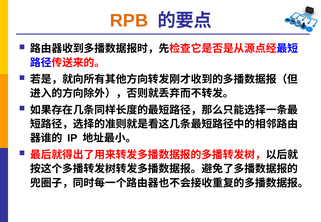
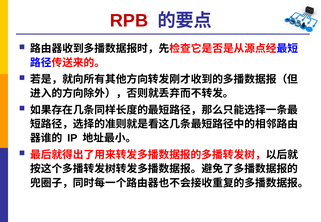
RPB colour: orange -> red (129, 21)
